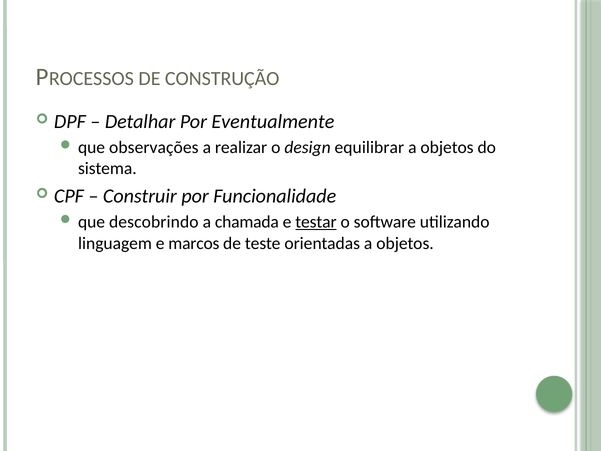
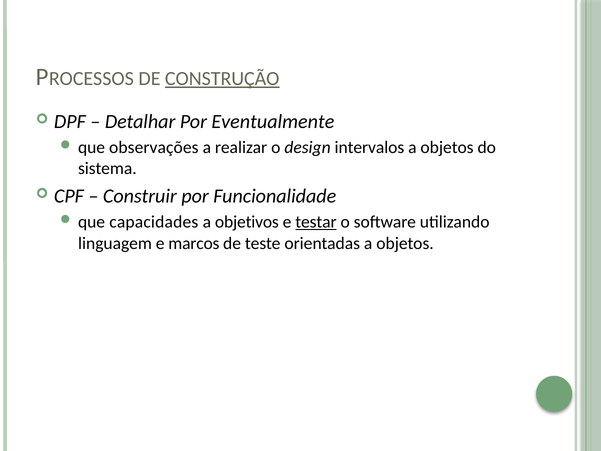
CONSTRUÇÃO underline: none -> present (222, 79)
equilibrar: equilibrar -> intervalos (369, 147)
descobrindo: descobrindo -> capacidades (154, 222)
chamada: chamada -> objetivos (247, 222)
